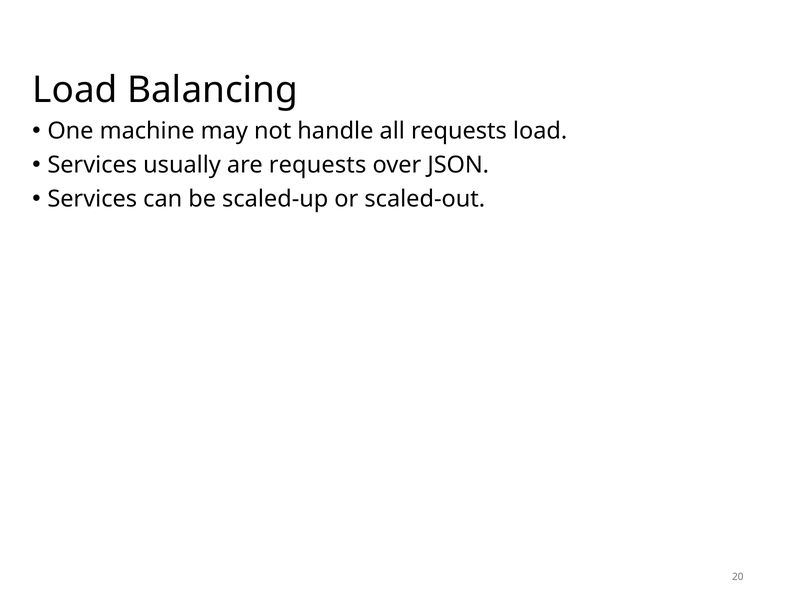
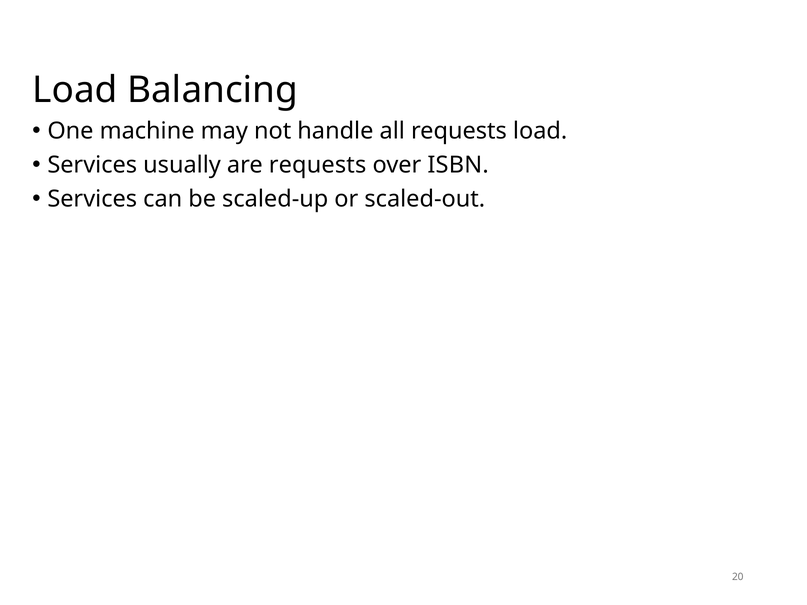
JSON: JSON -> ISBN (458, 165)
